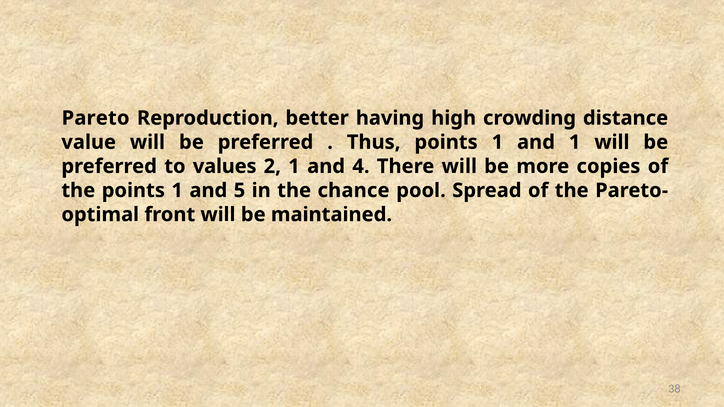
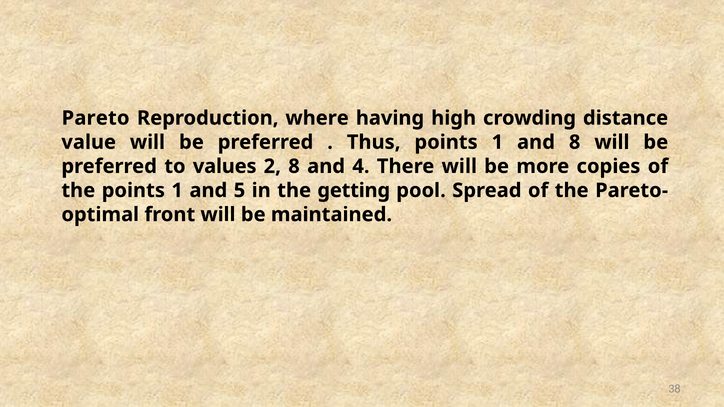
better: better -> where (317, 118)
and 1: 1 -> 8 (575, 142)
2 1: 1 -> 8 (294, 166)
chance: chance -> getting (354, 191)
